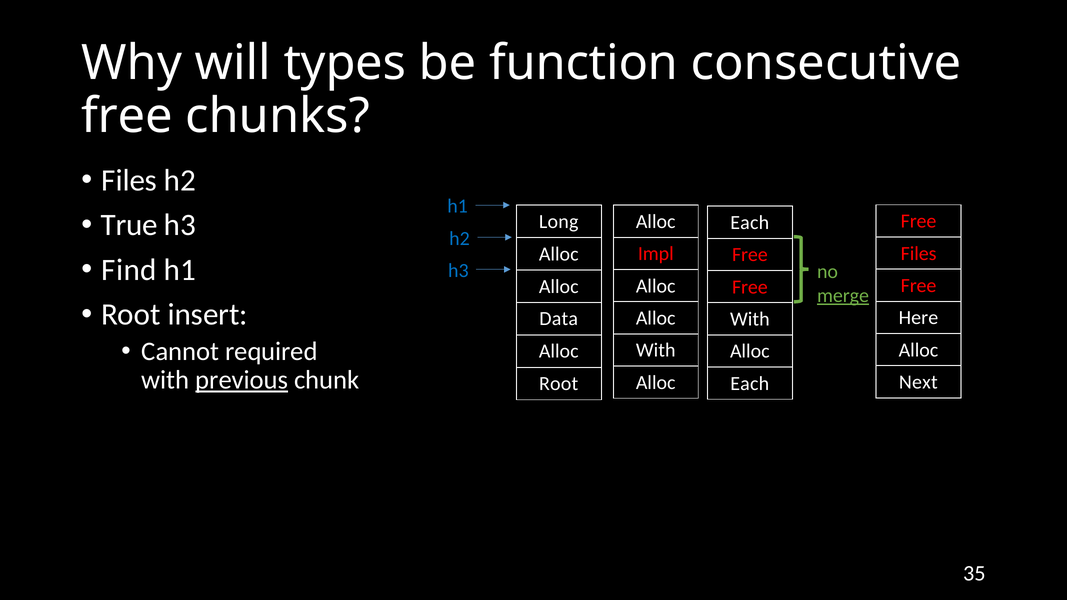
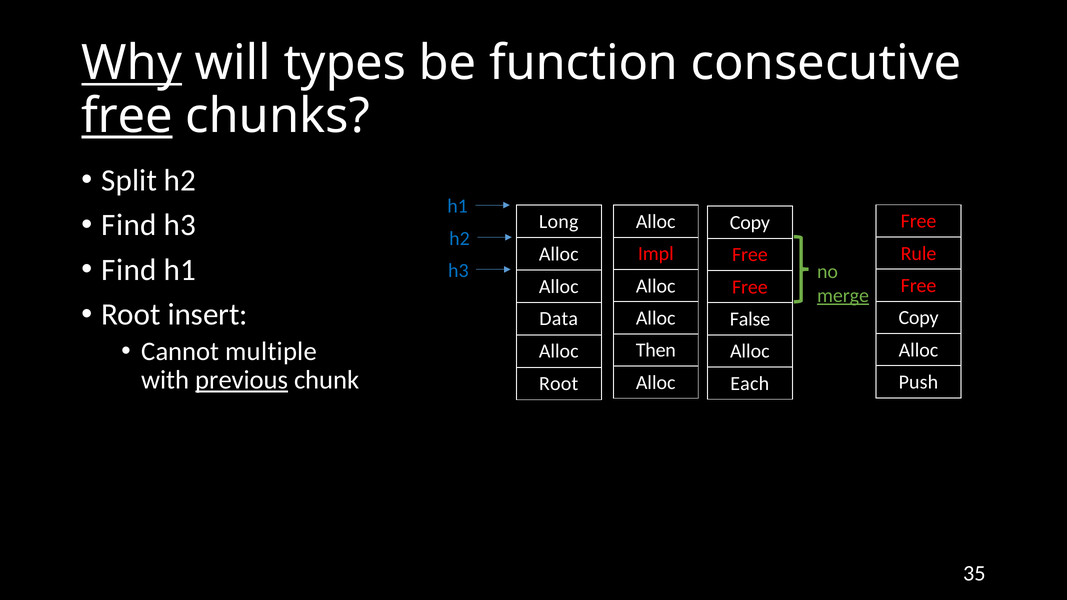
Why underline: none -> present (132, 63)
free underline: none -> present (127, 116)
Files: Files -> Split (129, 180)
True: True -> Find (129, 225)
Each: Each -> Copy (750, 223)
Files: Files -> Rule (919, 253)
Here: Here -> Copy (919, 318)
With: With -> False (750, 319)
required: required -> multiple (271, 351)
With: With -> Then (656, 350)
Next: Next -> Push (918, 382)
